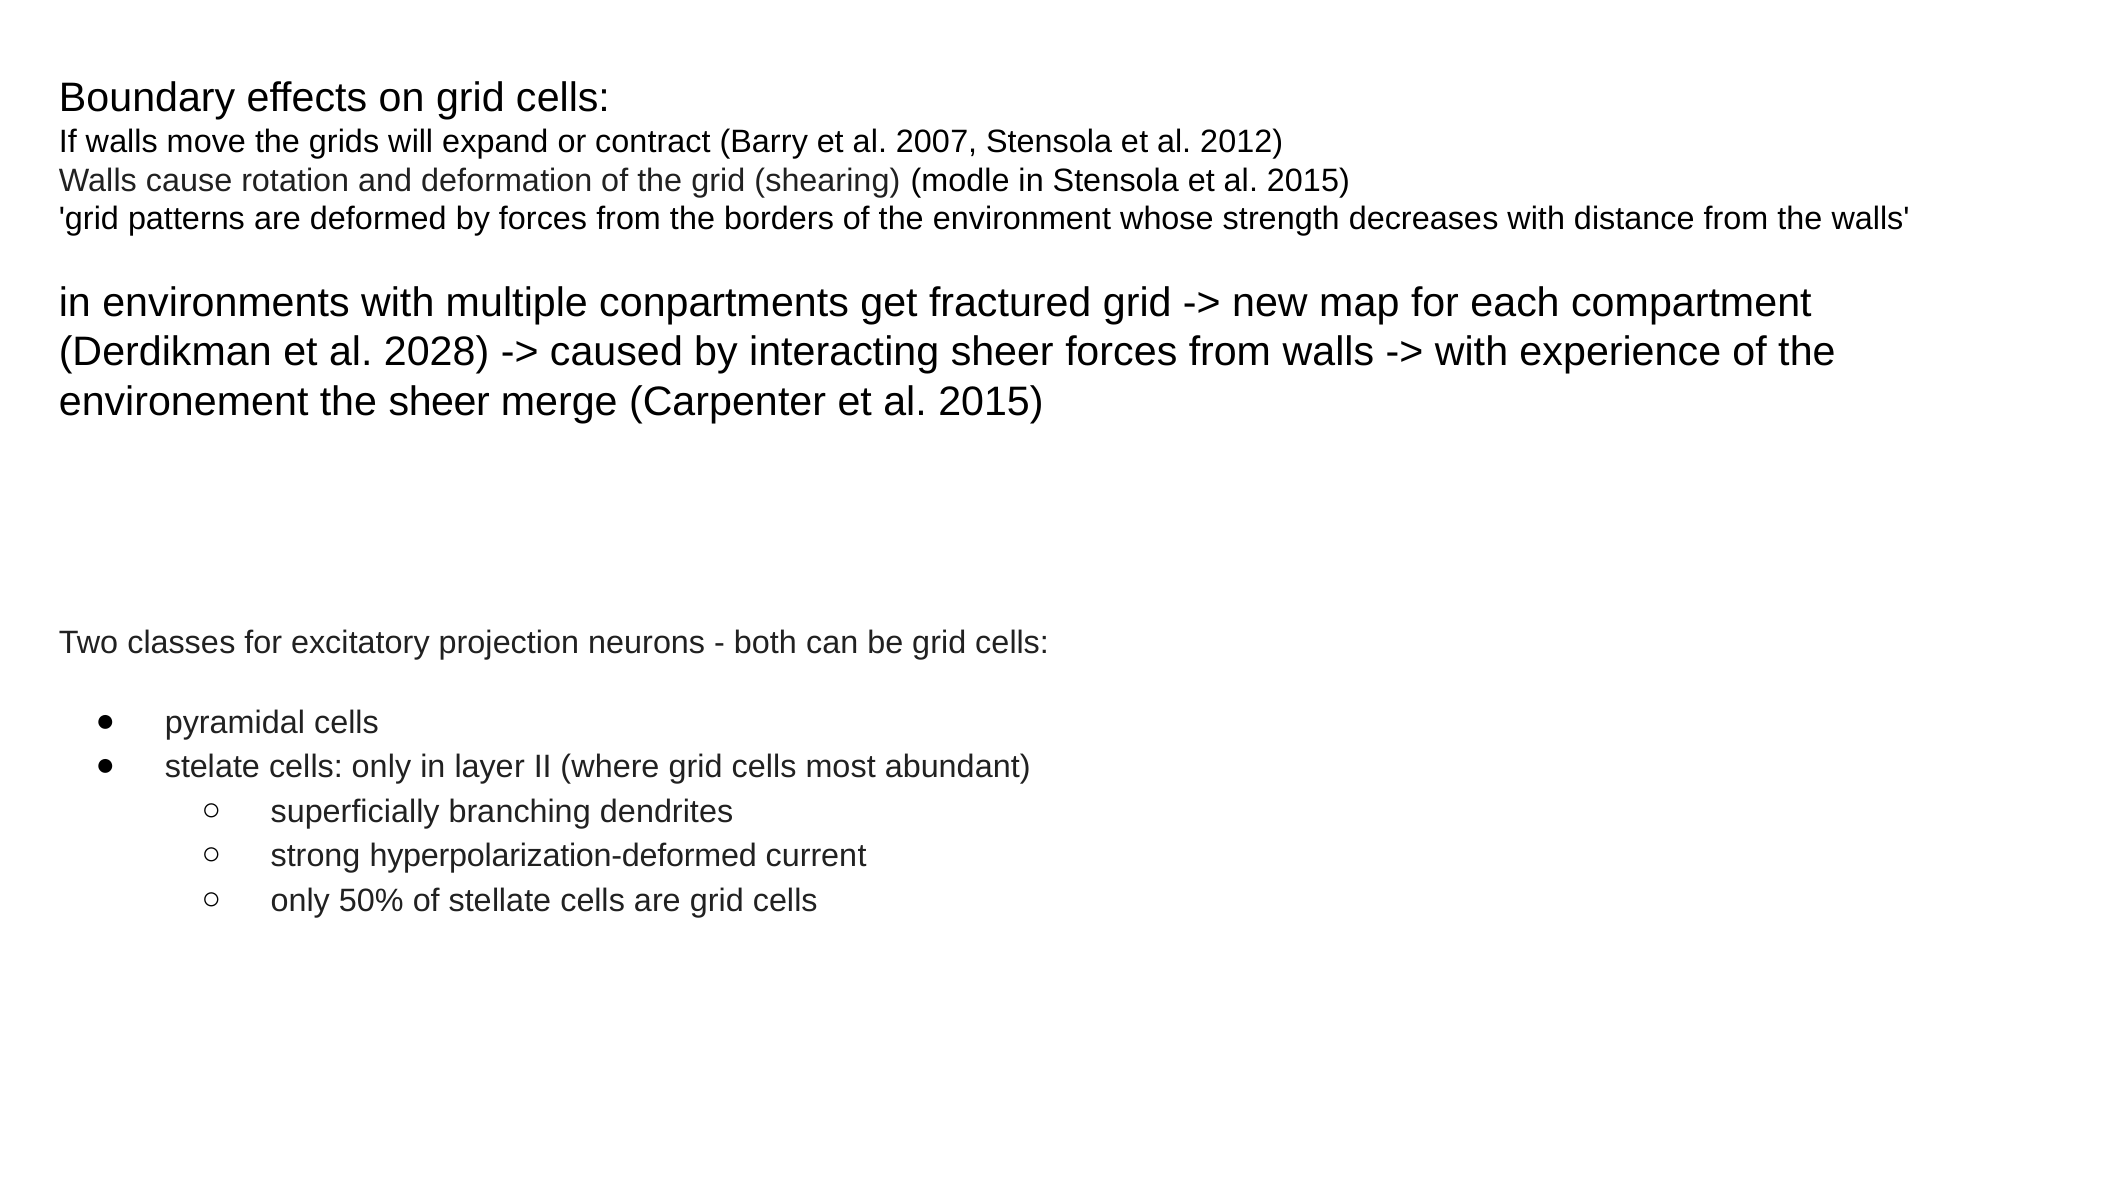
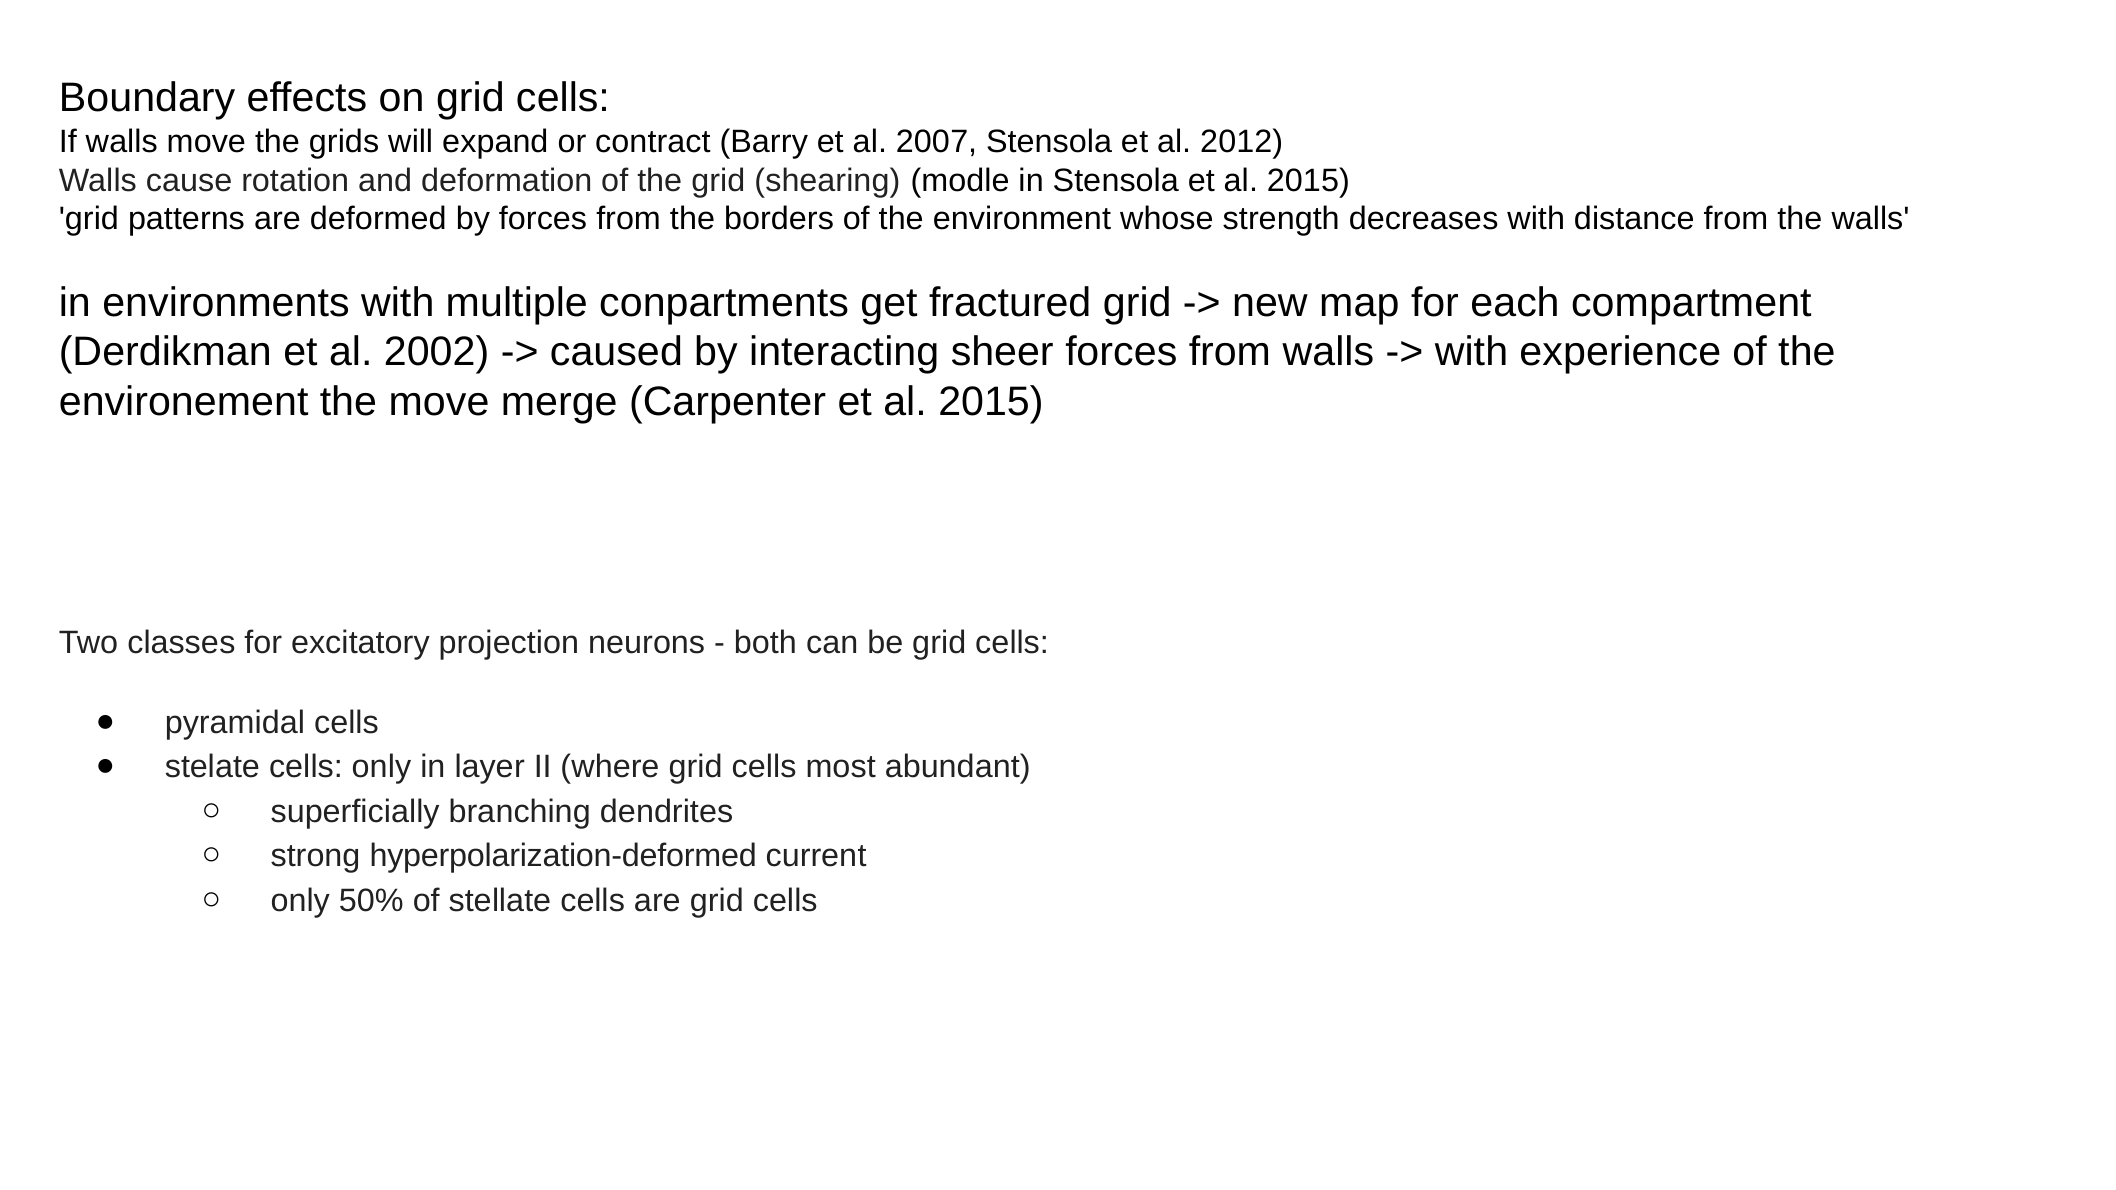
2028: 2028 -> 2002 (437, 352)
the sheer: sheer -> move (439, 402)
